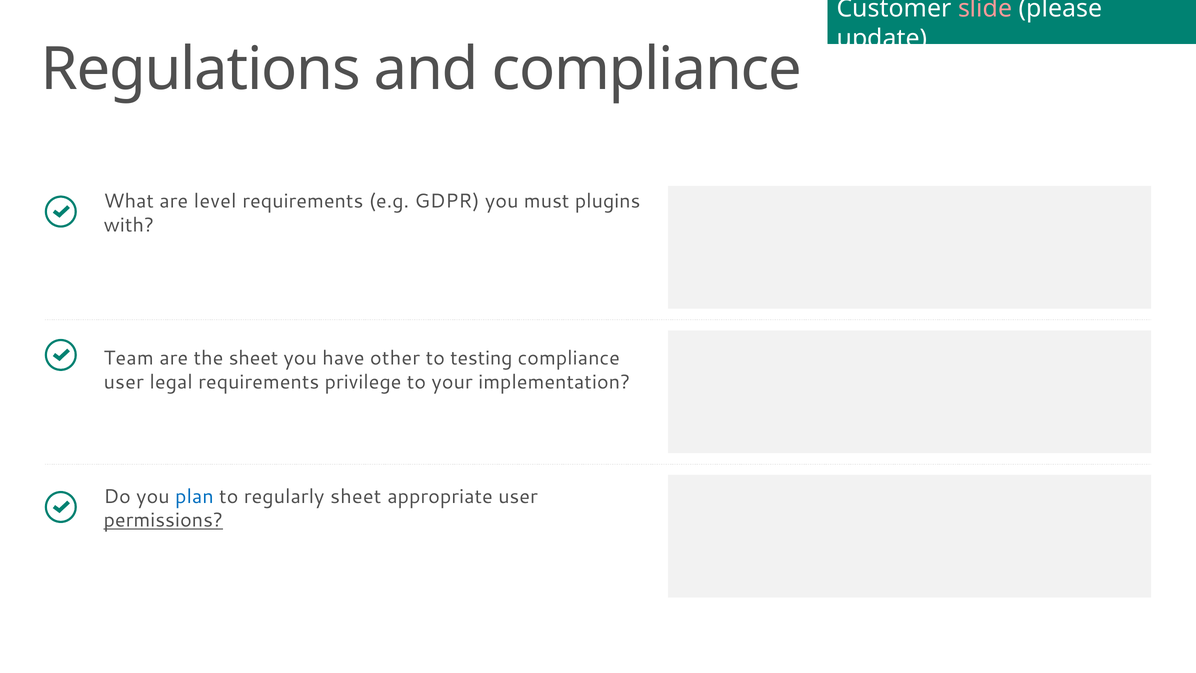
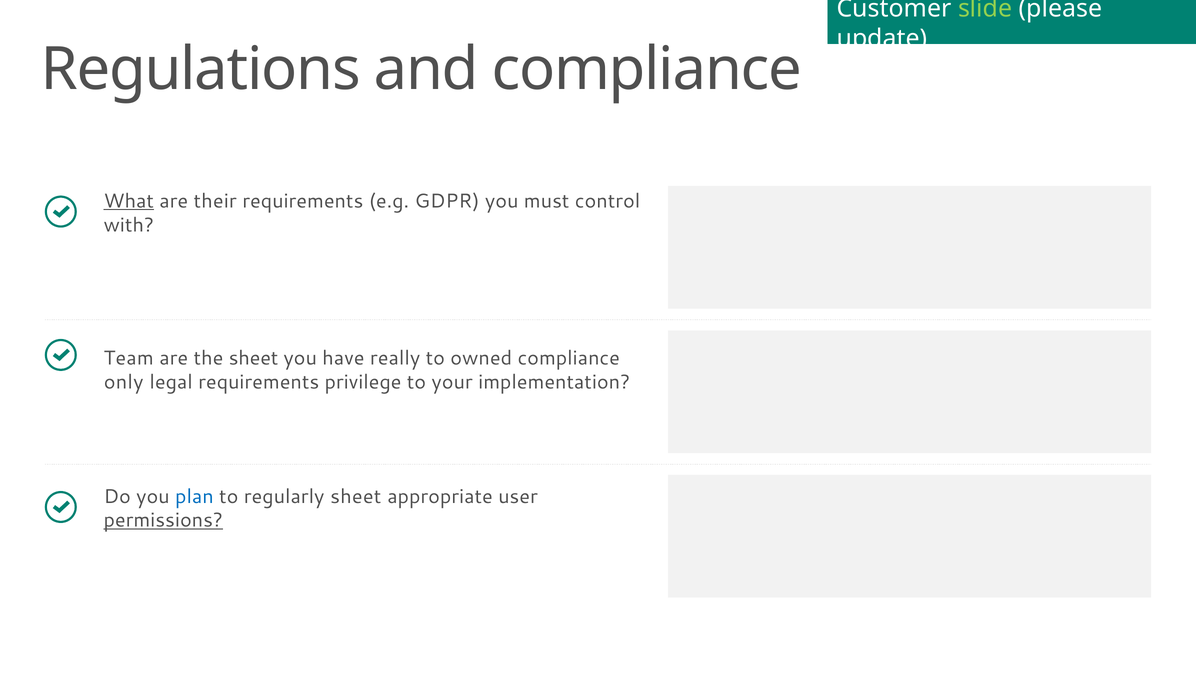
slide colour: pink -> light green (985, 9)
What underline: none -> present (129, 201)
level: level -> their (215, 201)
plugins: plugins -> control (608, 201)
other: other -> really (395, 358)
testing: testing -> owned (481, 358)
user: user -> only (124, 382)
